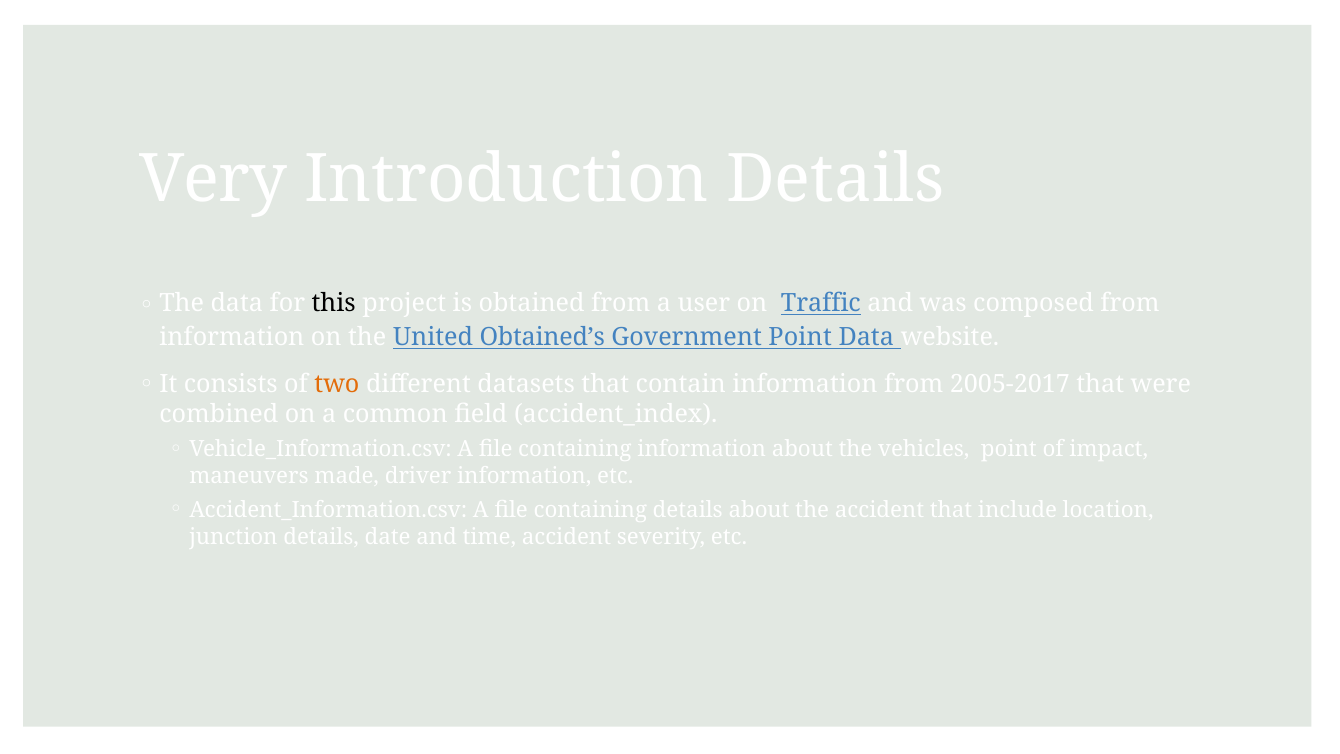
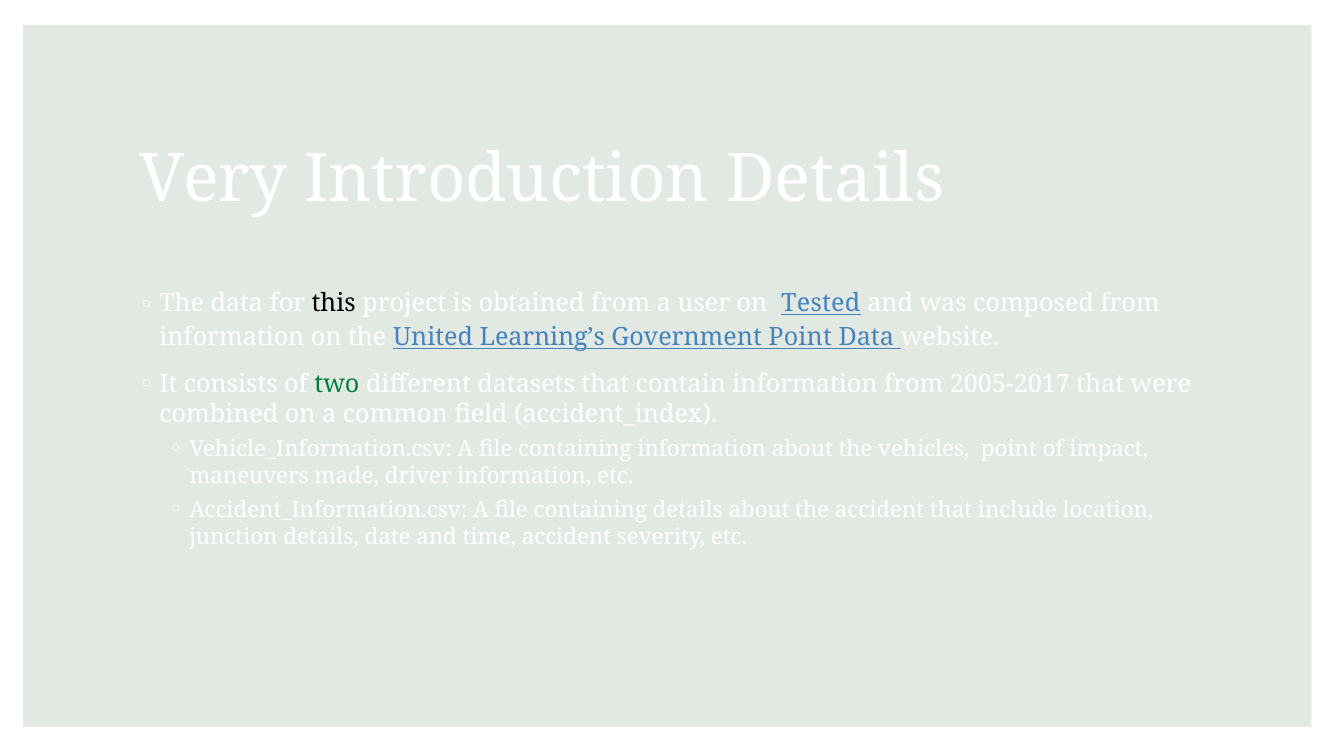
Traffic: Traffic -> Tested (821, 303)
Obtained’s: Obtained’s -> Learning’s (542, 337)
two colour: orange -> green (337, 384)
